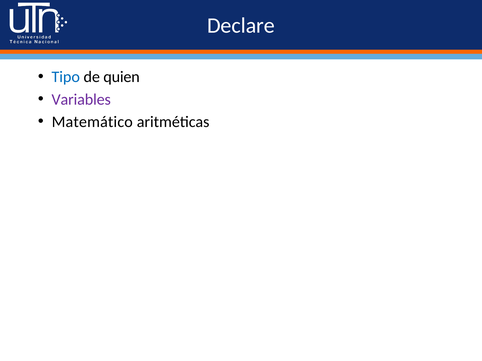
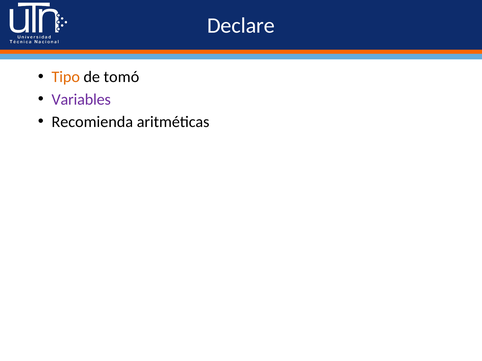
Tipo colour: blue -> orange (66, 77)
quien: quien -> tomó (121, 77)
Matemático: Matemático -> Recomienda (92, 122)
